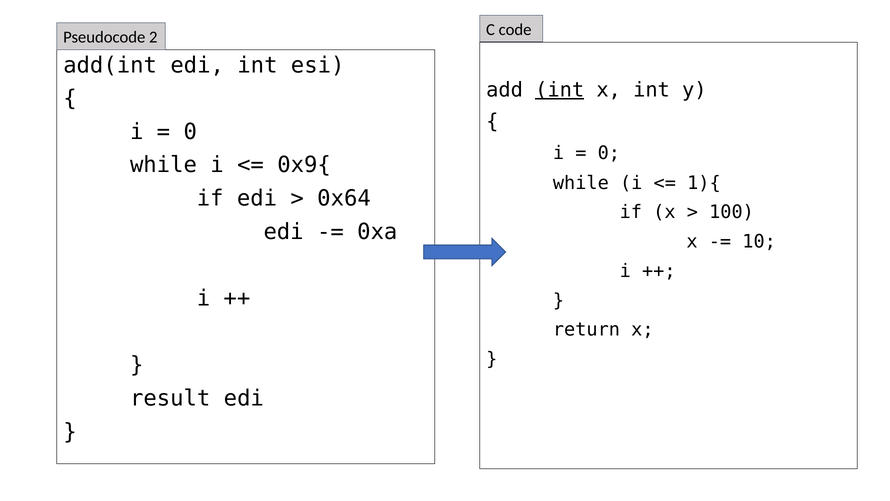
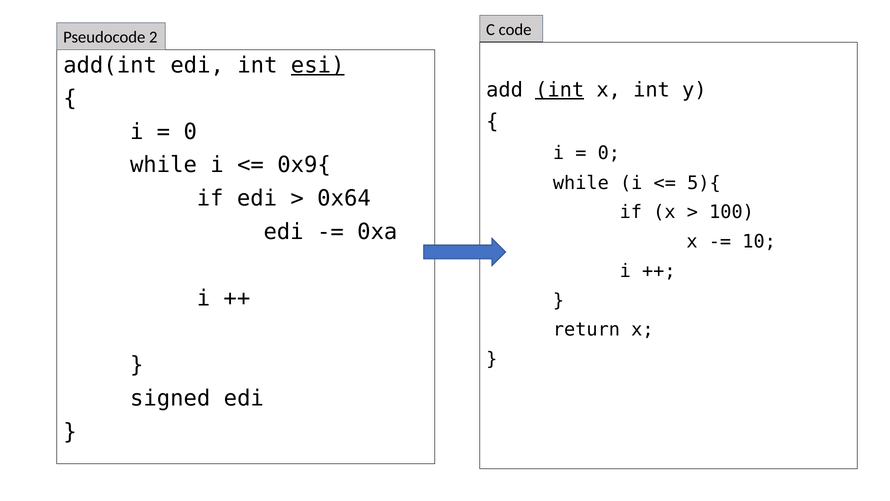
esi underline: none -> present (318, 65)
1){: 1){ -> 5){ (704, 183)
result: result -> signed (170, 398)
